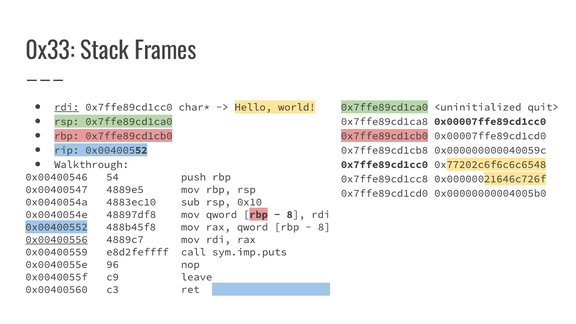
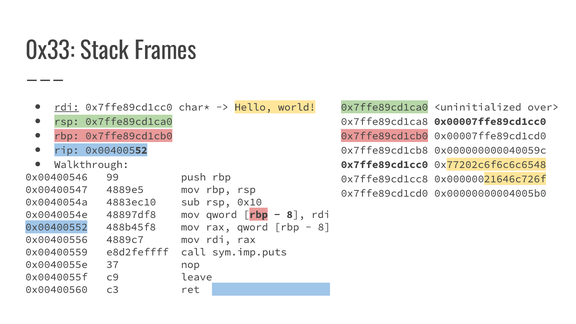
quit>: quit> -> over> (543, 107)
54: 54 -> 99 (113, 177)
0x00400556 underline: present -> none (57, 240)
96: 96 -> 37 (113, 264)
